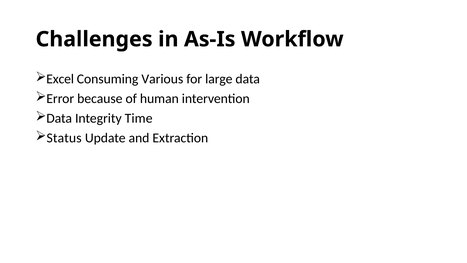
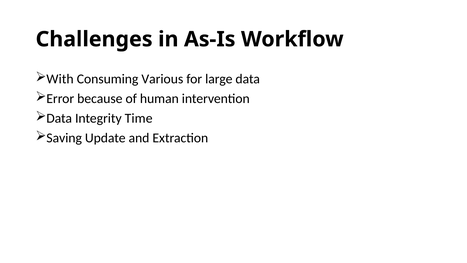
Excel: Excel -> With (60, 79)
Status: Status -> Saving (64, 138)
